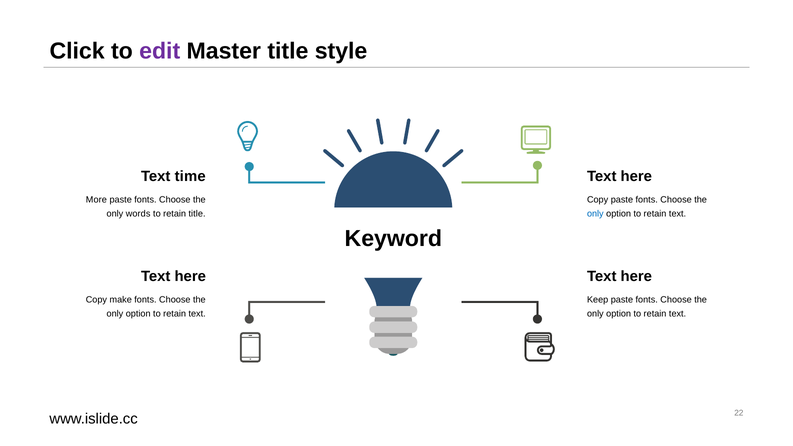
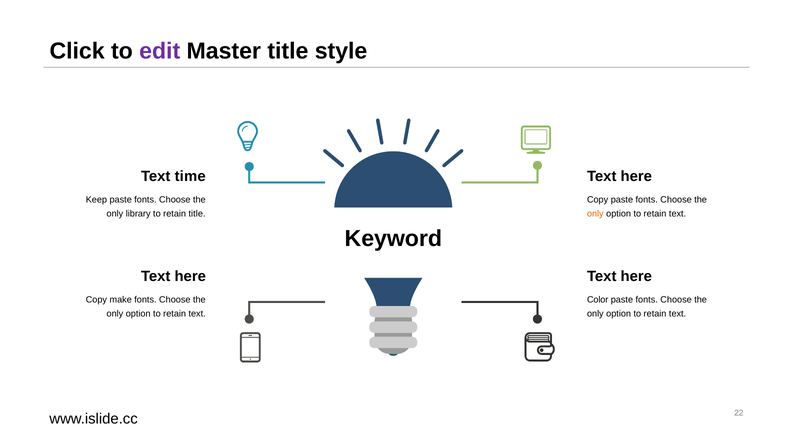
More: More -> Keep (96, 200)
words: words -> library (138, 214)
only colour: blue -> orange (595, 214)
Keep: Keep -> Color (598, 300)
